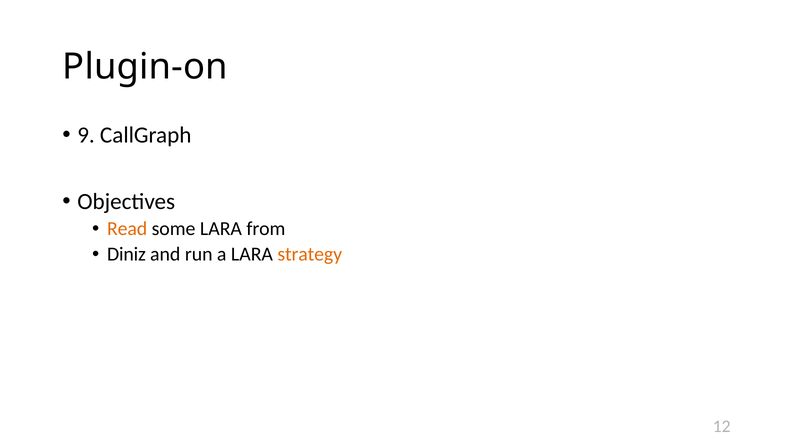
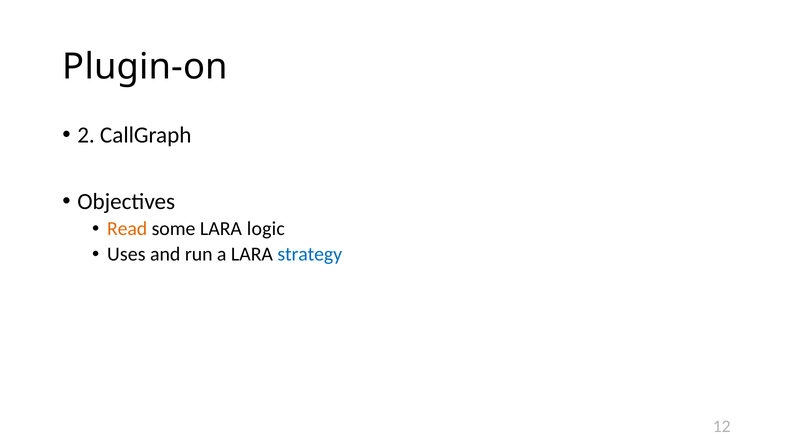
9: 9 -> 2 (86, 135)
from: from -> logic (266, 229)
Diniz: Diniz -> Uses (126, 254)
strategy colour: orange -> blue (310, 254)
